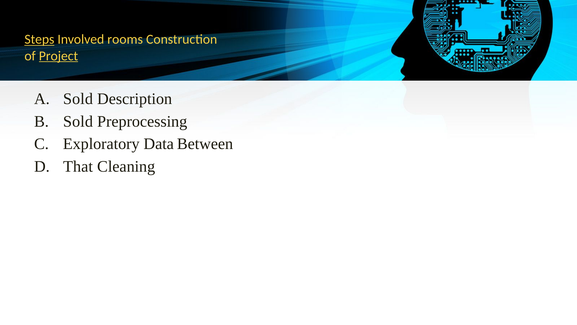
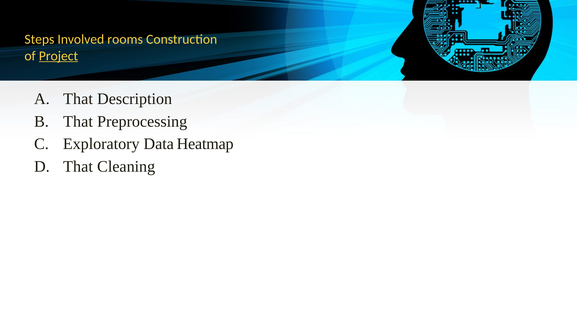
Steps underline: present -> none (39, 39)
Sold: Sold -> That (78, 99)
Sold: Sold -> That (78, 121)
Between: Between -> Heatmap (205, 144)
